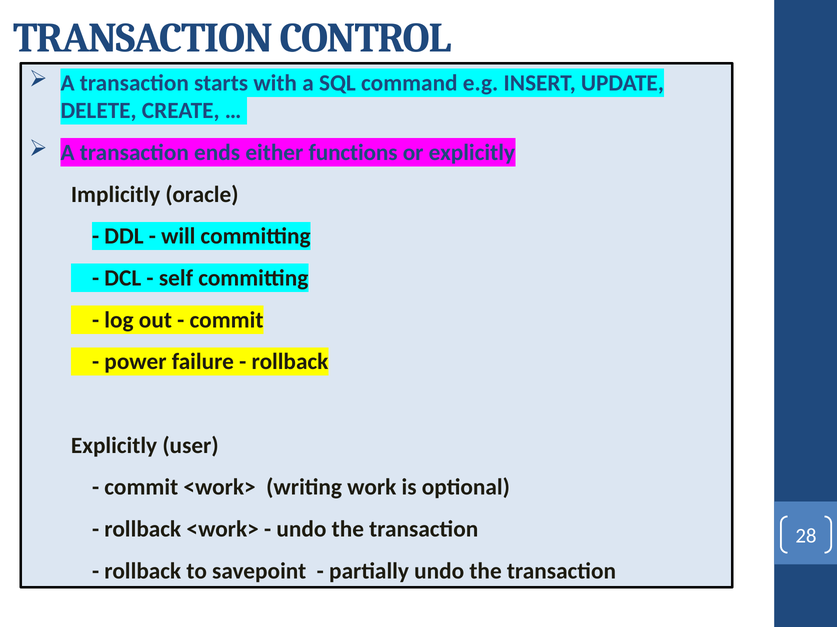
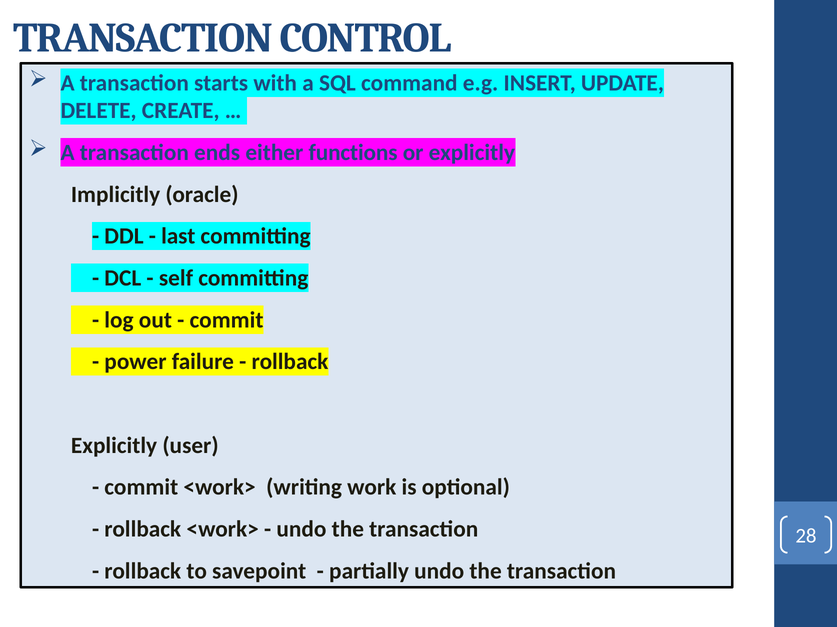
will: will -> last (178, 237)
